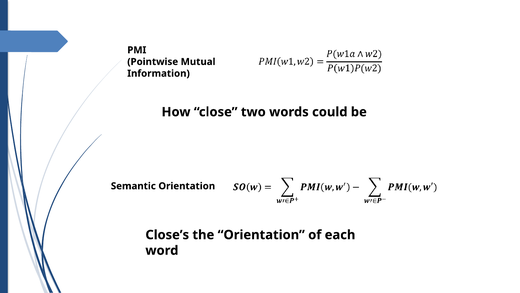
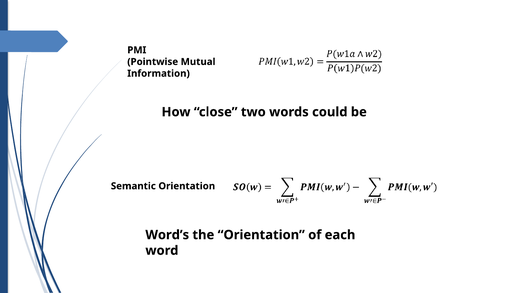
Close’s: Close’s -> Word’s (167, 234)
